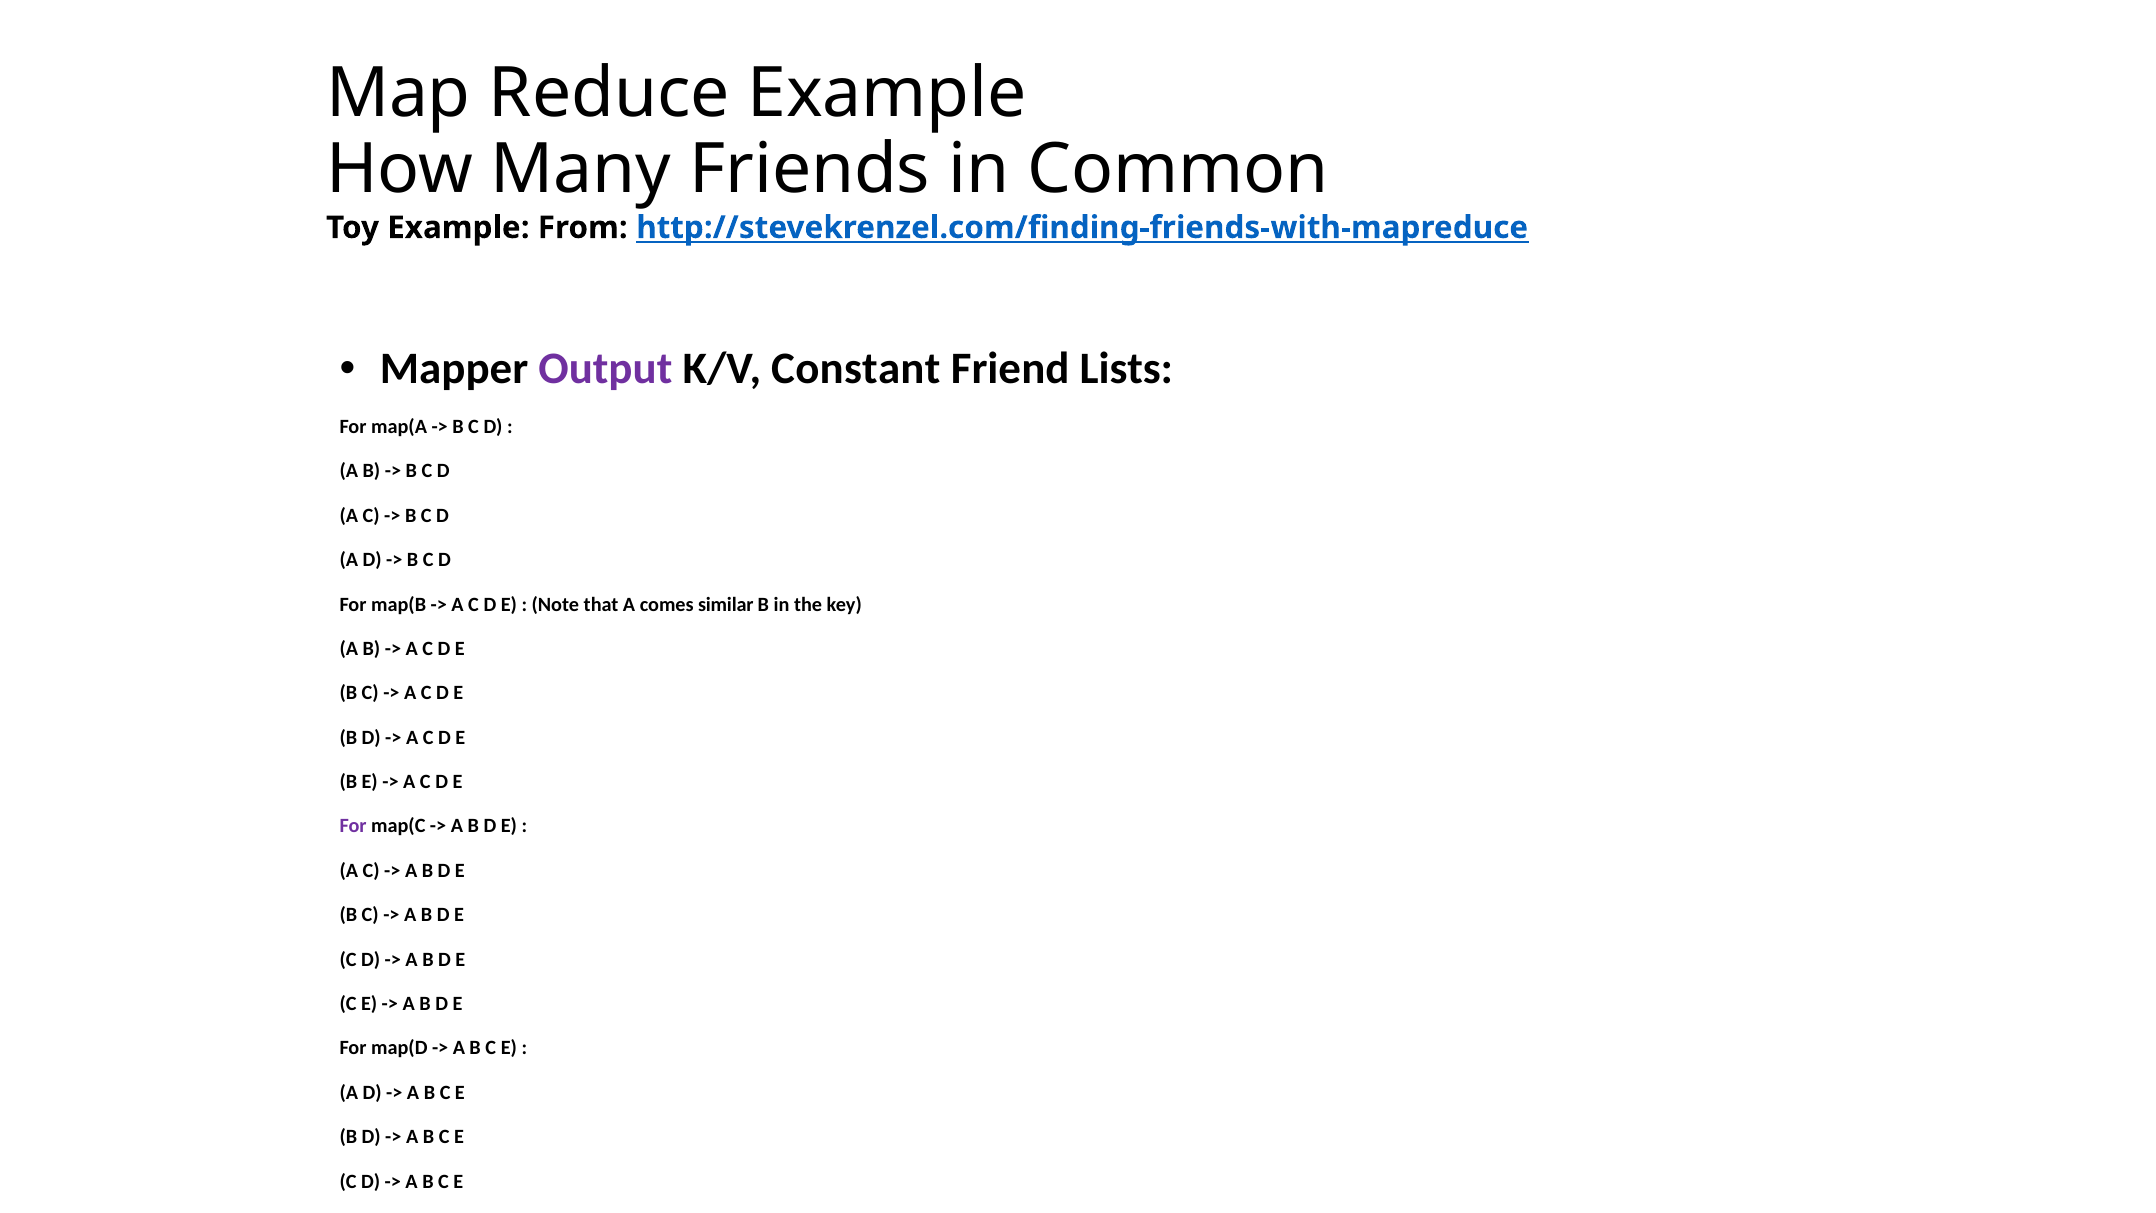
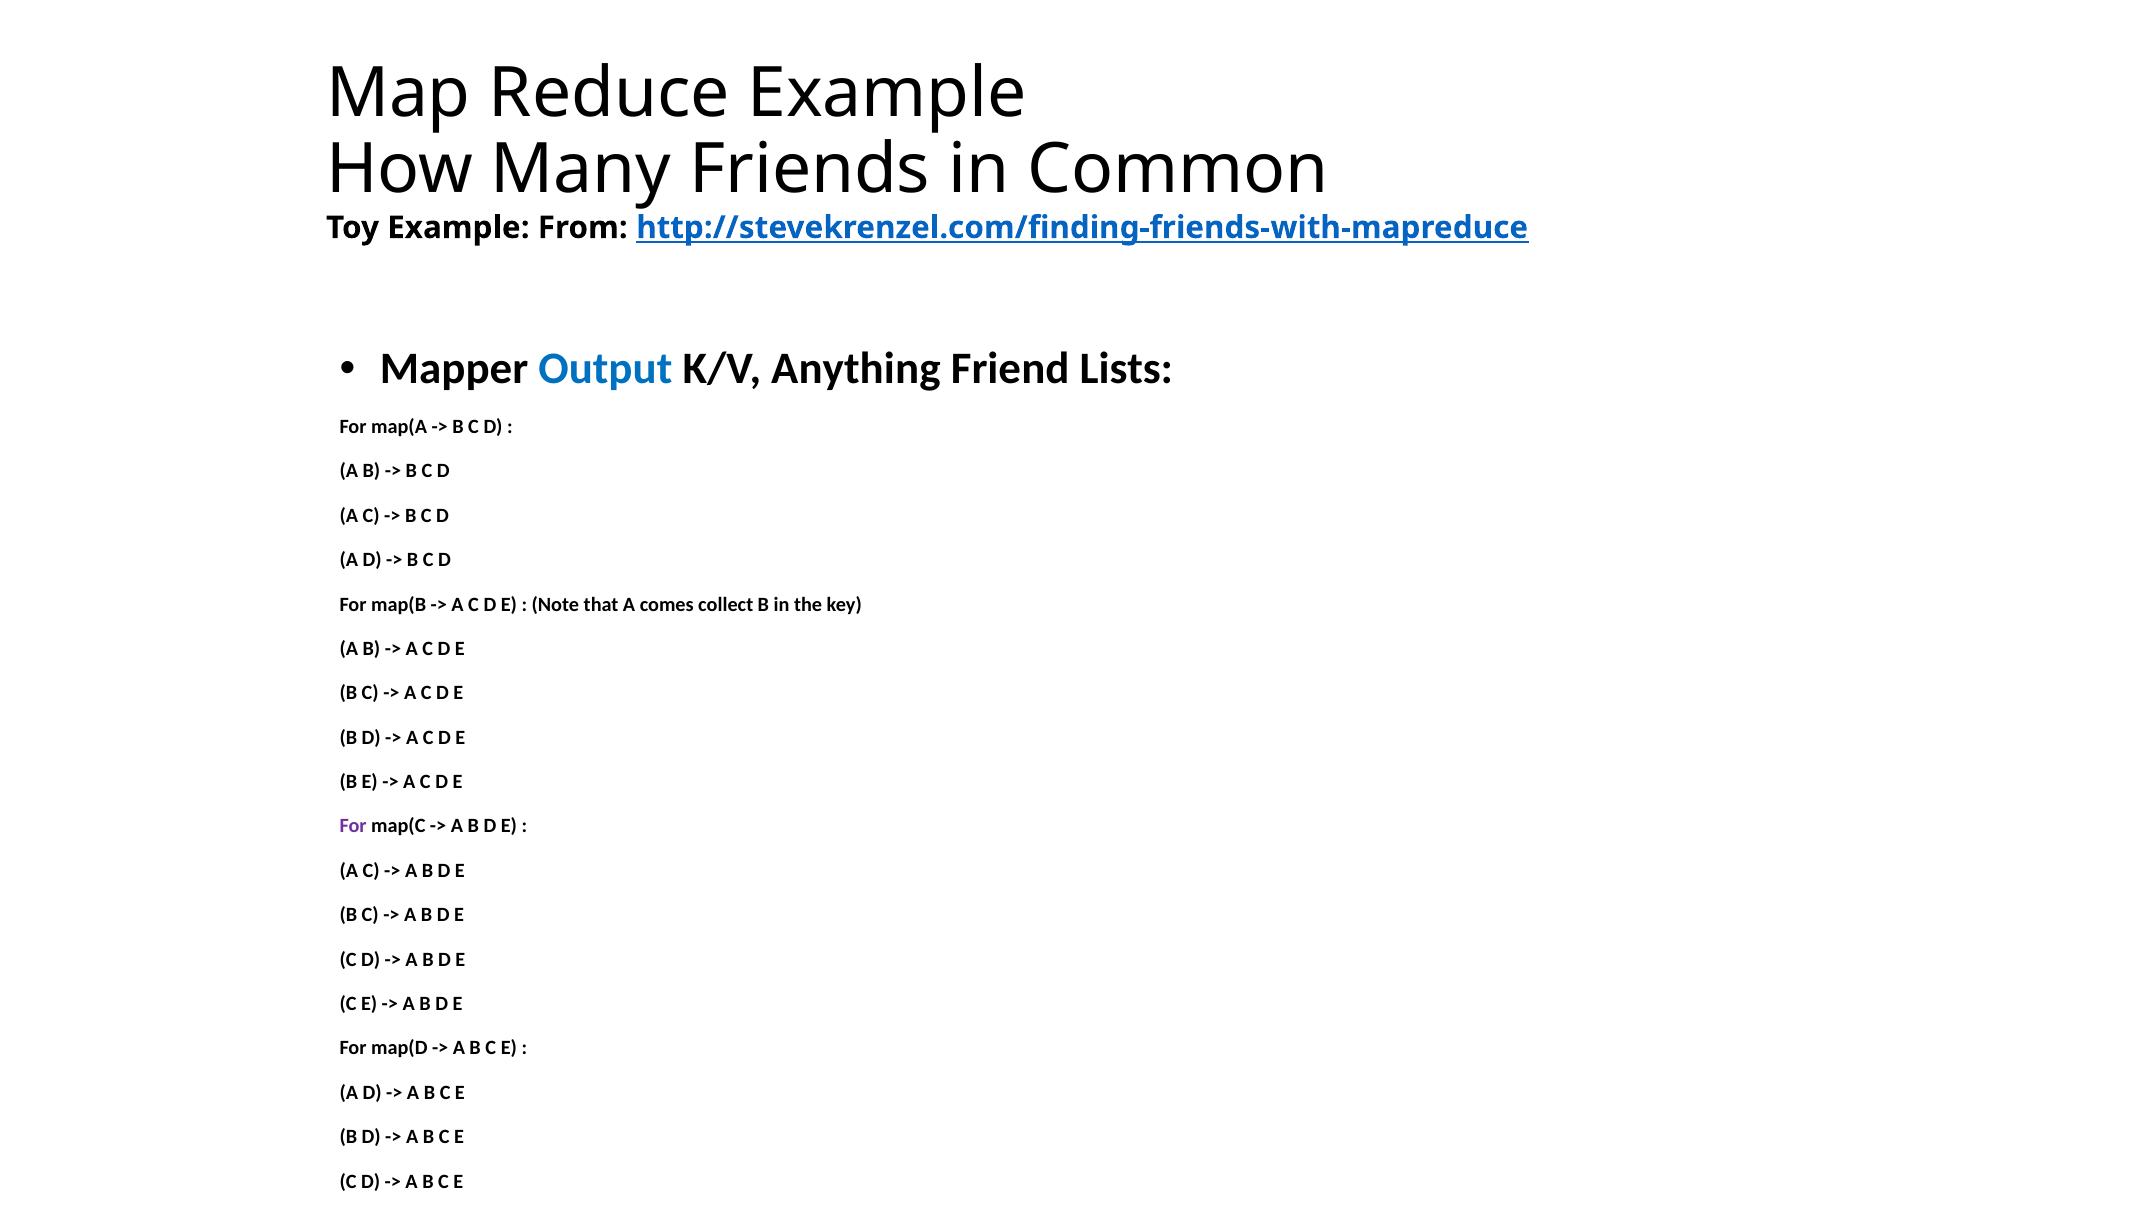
Output colour: purple -> blue (605, 369)
Constant: Constant -> Anything (856, 369)
similar: similar -> collect (726, 604)
